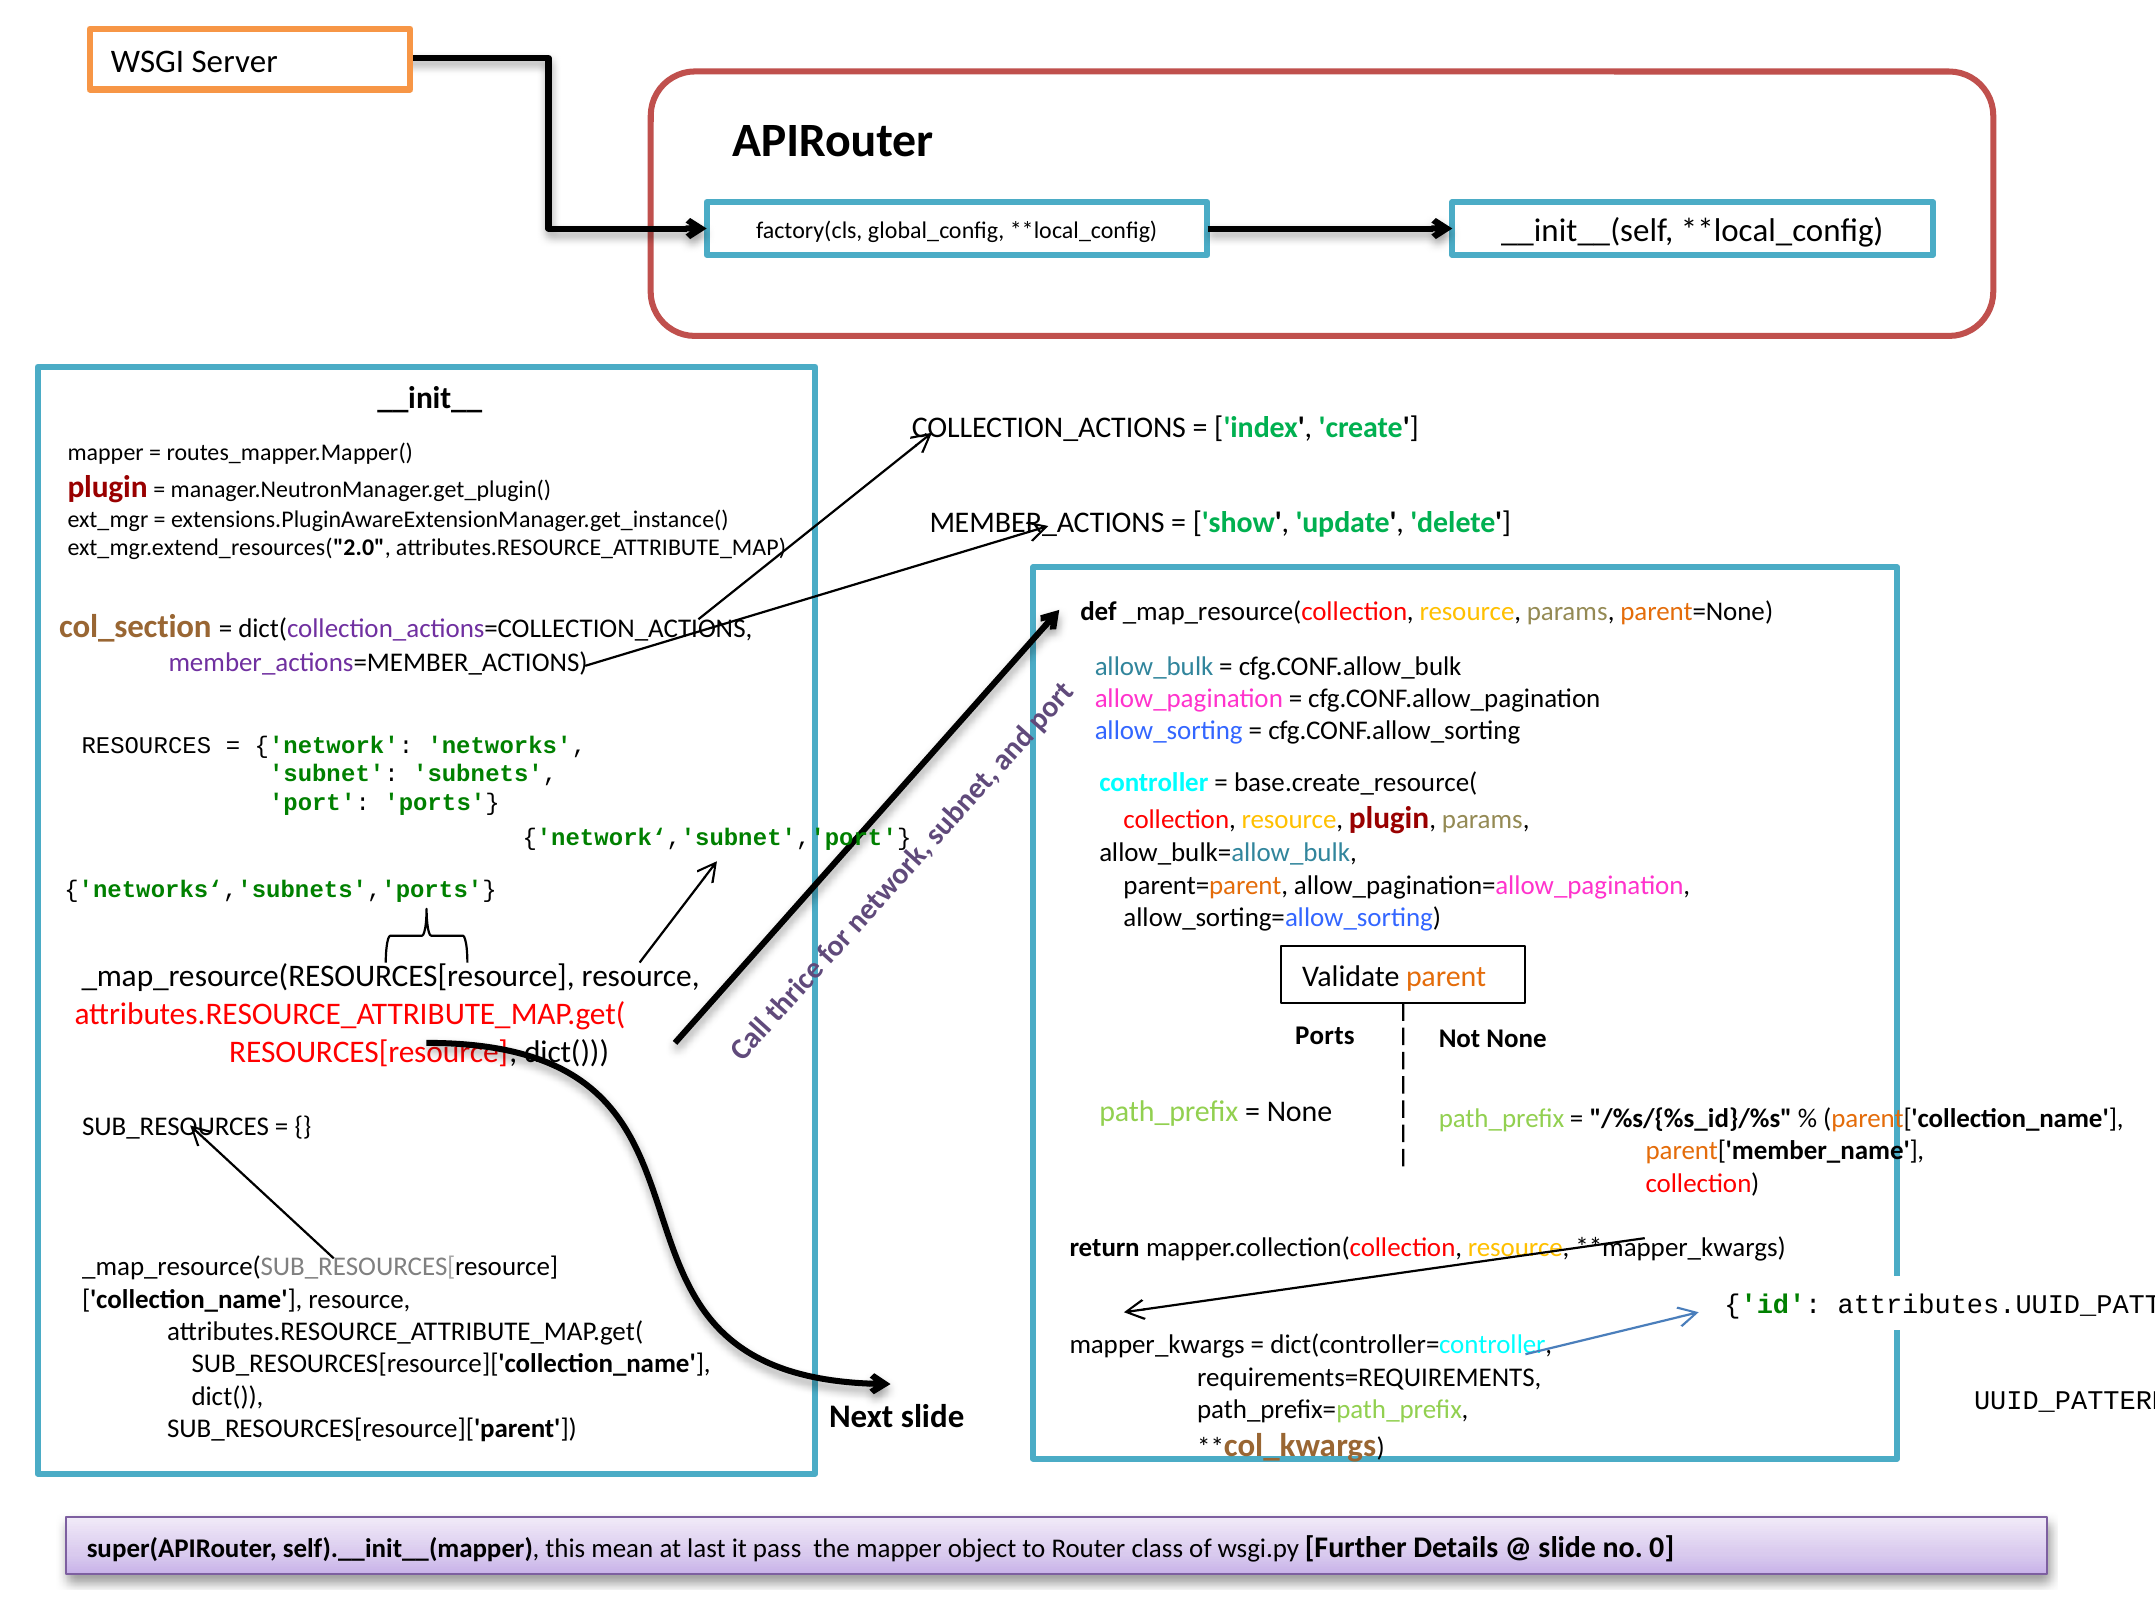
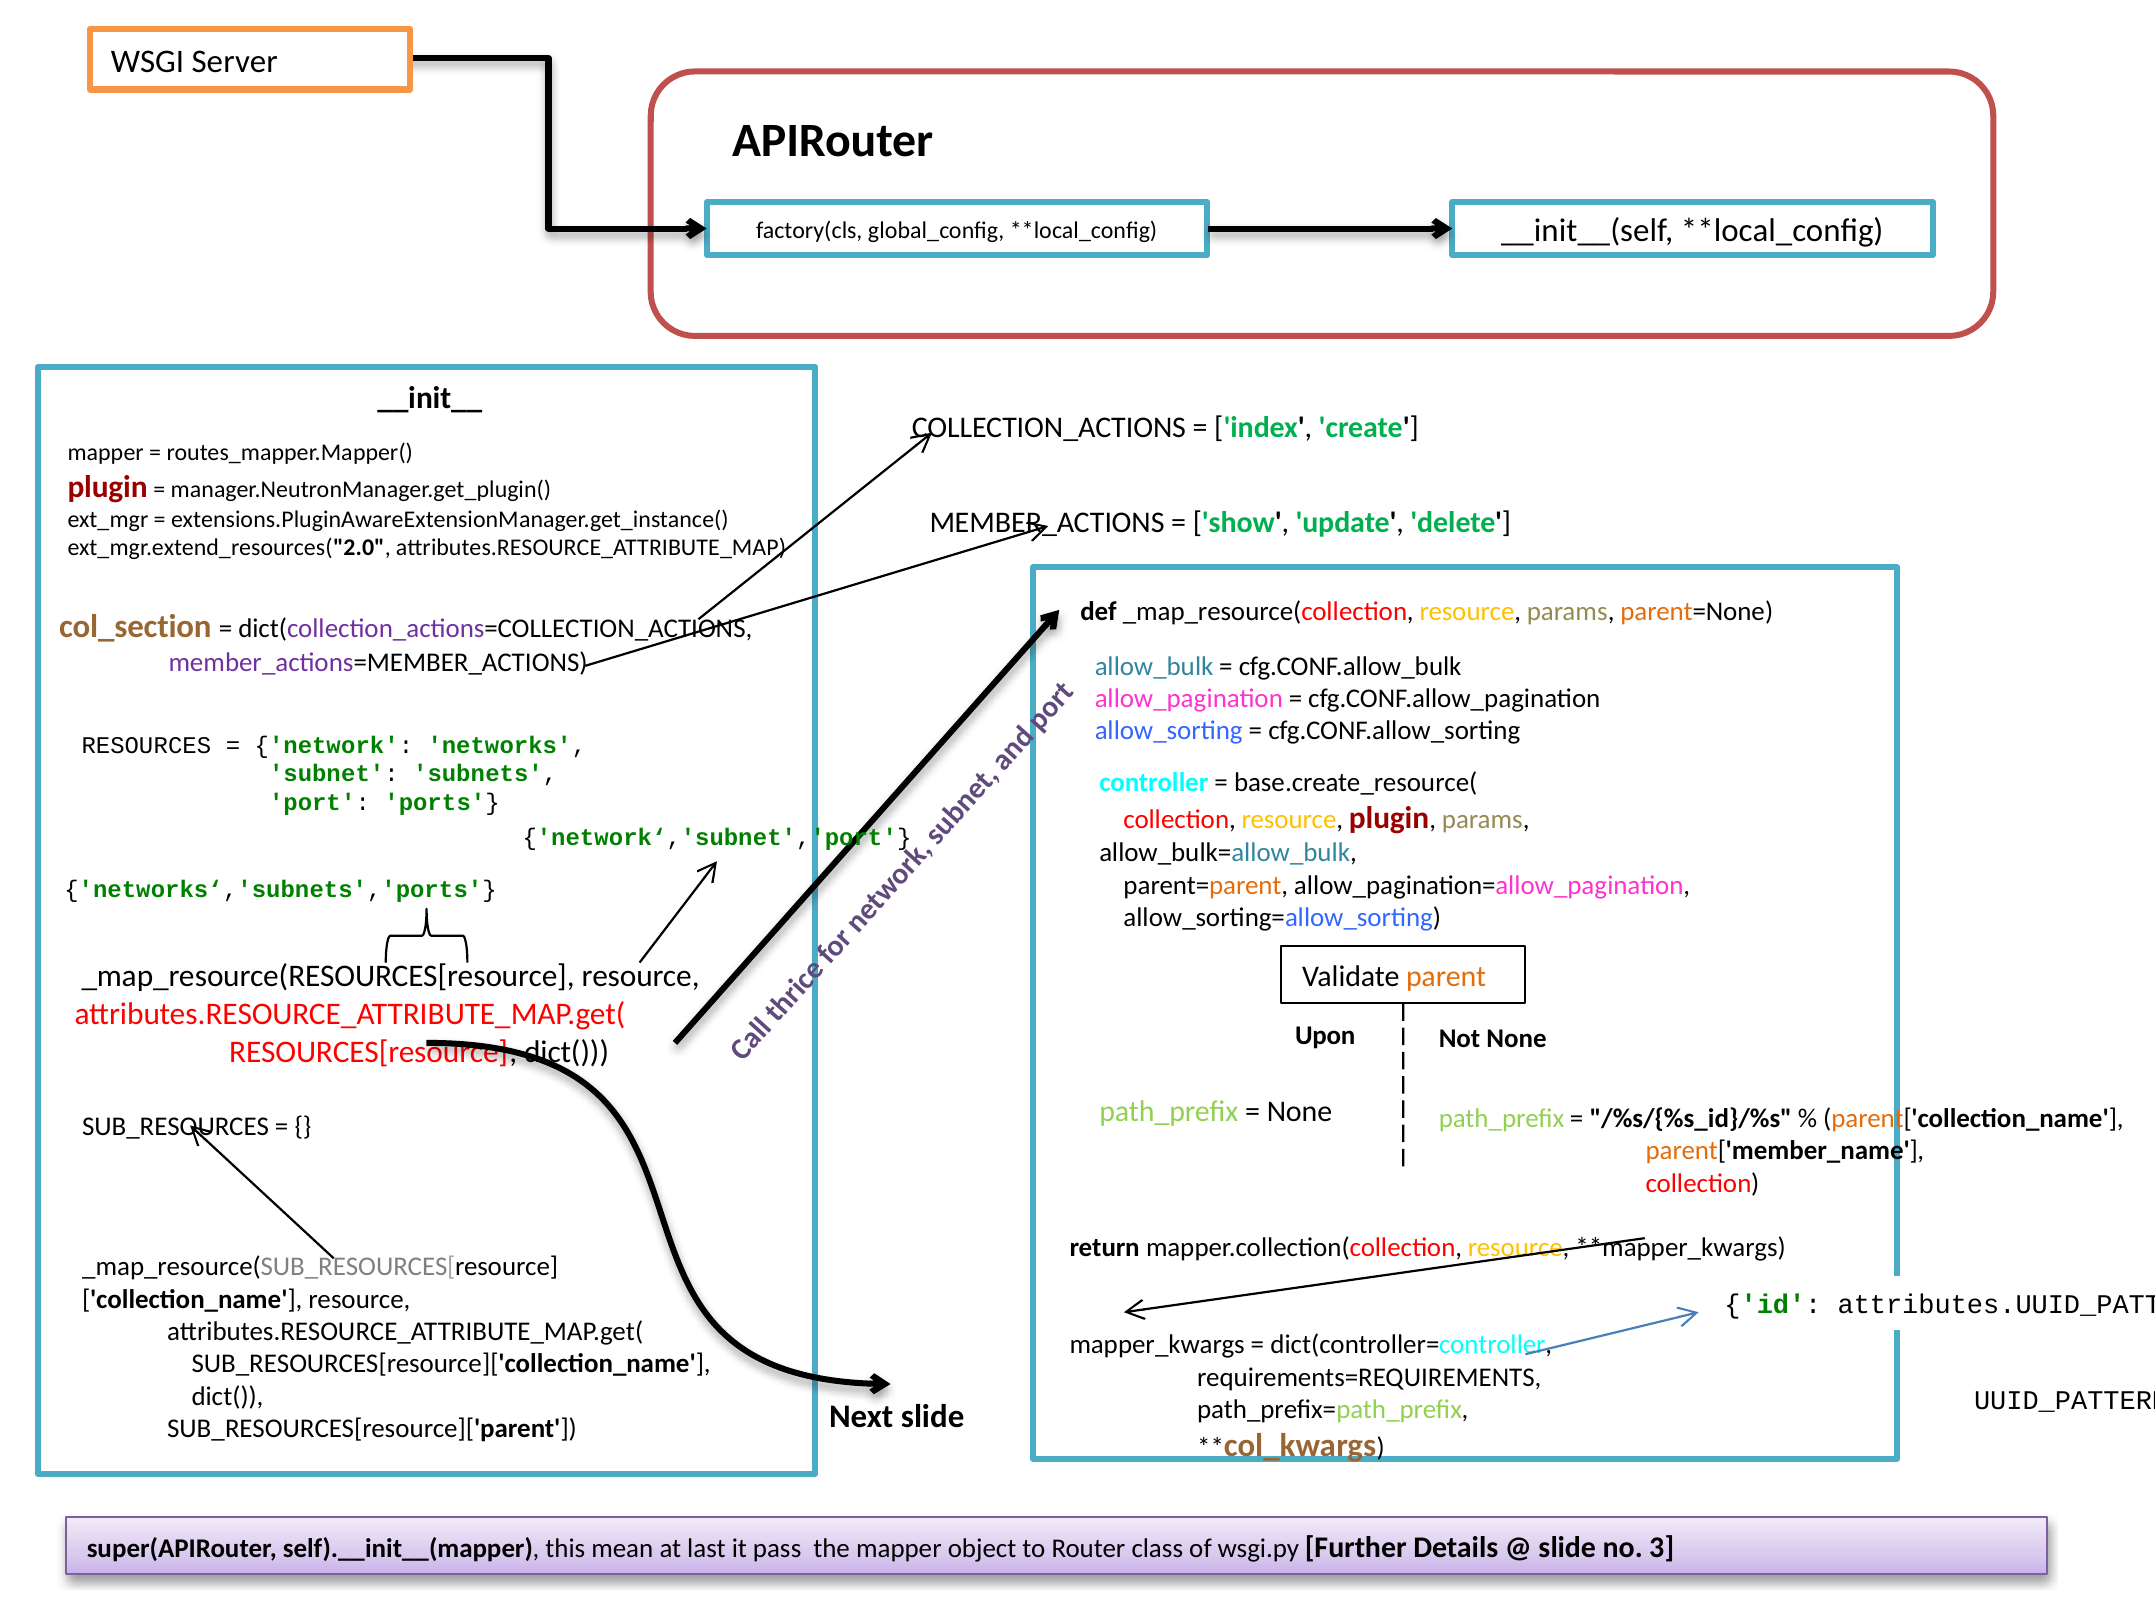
Ports: Ports -> Upon (1325, 1036)
0: 0 -> 3 (1662, 1548)
